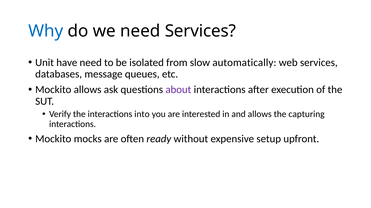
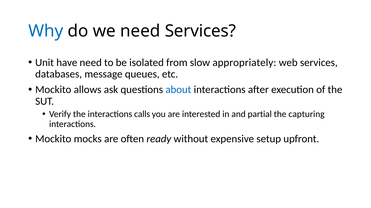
automatically: automatically -> appropriately (244, 63)
about colour: purple -> blue (178, 90)
into: into -> calls (142, 114)
and allows: allows -> partial (260, 114)
